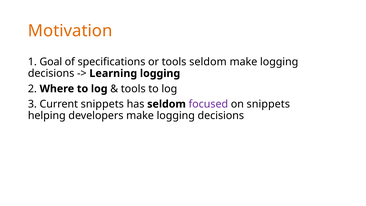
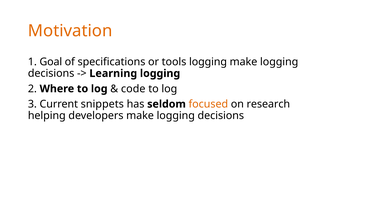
tools seldom: seldom -> logging (208, 62)
tools: tools -> code (133, 89)
focused colour: purple -> orange (208, 104)
on snippets: snippets -> research (268, 104)
